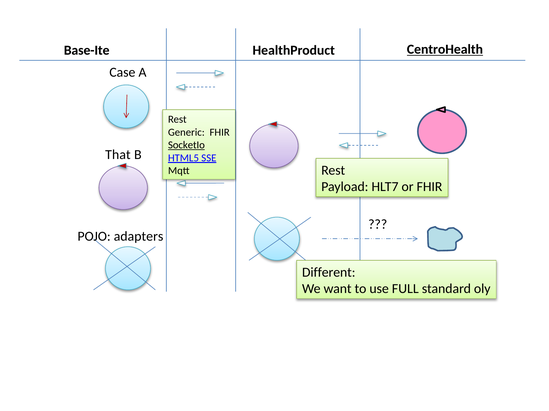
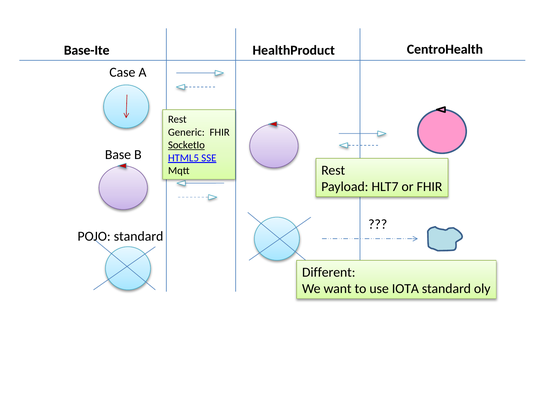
CentroHealth underline: present -> none (445, 50)
That: That -> Base (118, 155)
POJO adapters: adapters -> standard (139, 237)
FULL: FULL -> IOTA (405, 289)
